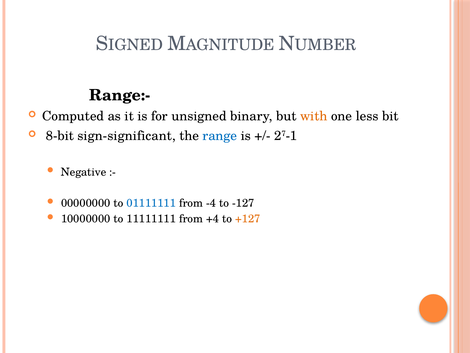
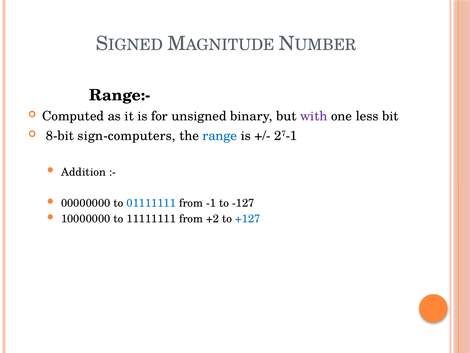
with colour: orange -> purple (314, 116)
sign-significant: sign-significant -> sign-computers (127, 136)
Negative: Negative -> Addition (84, 172)
-4: -4 -> -1 (211, 203)
+4: +4 -> +2 (213, 218)
+127 colour: orange -> blue (248, 218)
